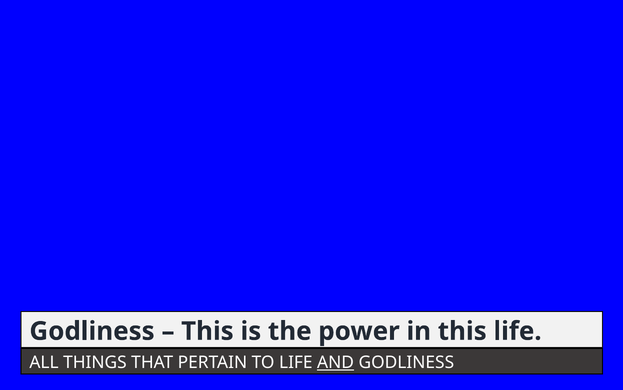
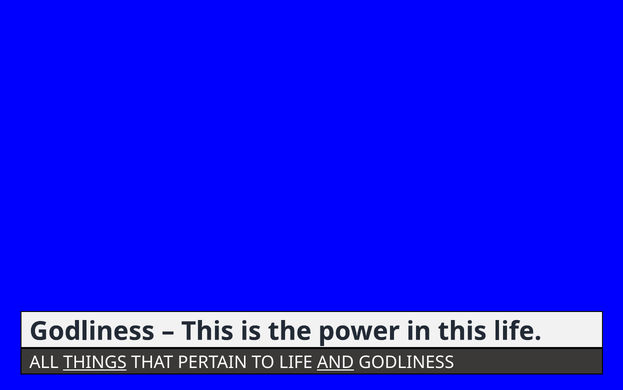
THINGS underline: none -> present (95, 362)
